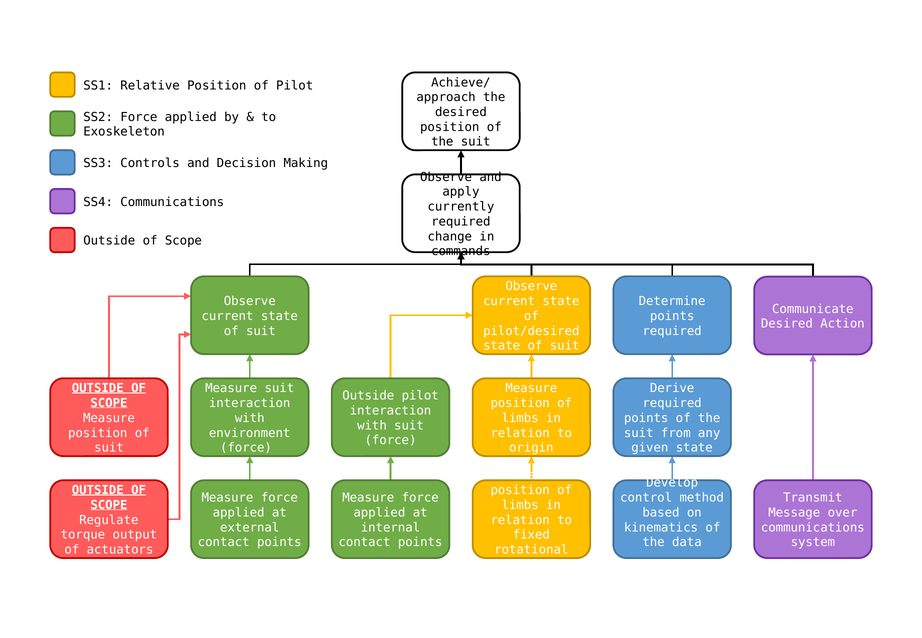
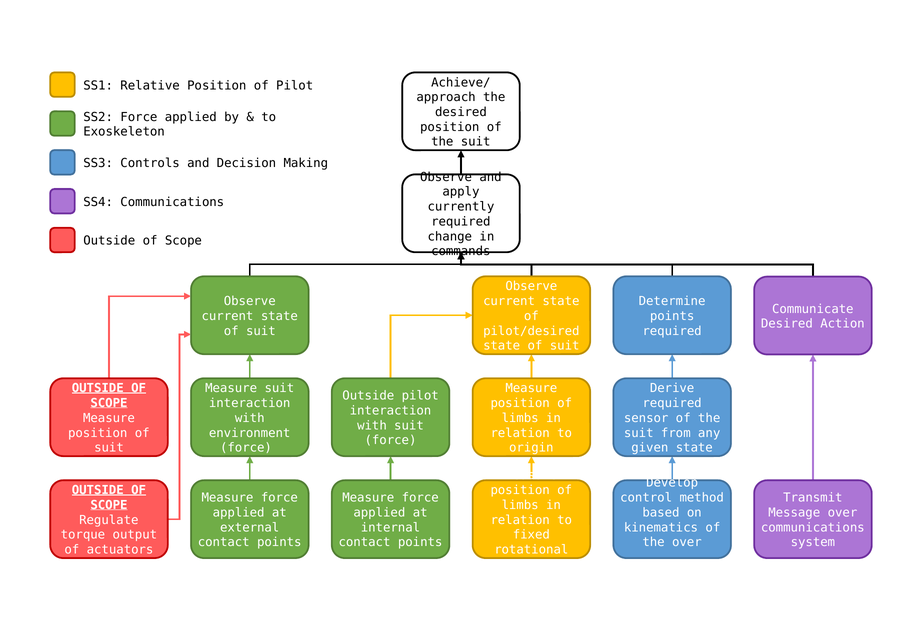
points: points -> sensor (646, 418)
the data: data -> over (687, 543)
